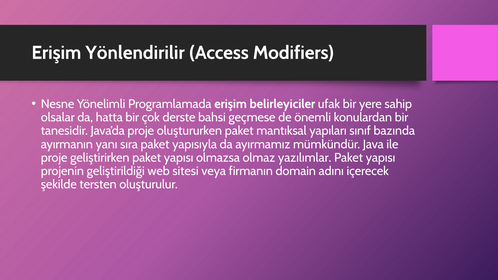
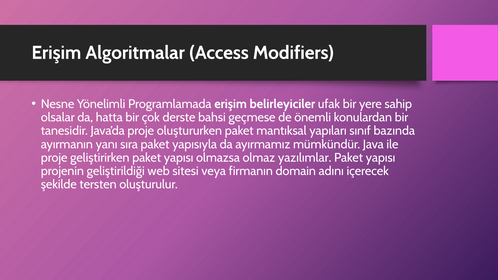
Yönlendirilir: Yönlendirilir -> Algoritmalar (135, 53)
